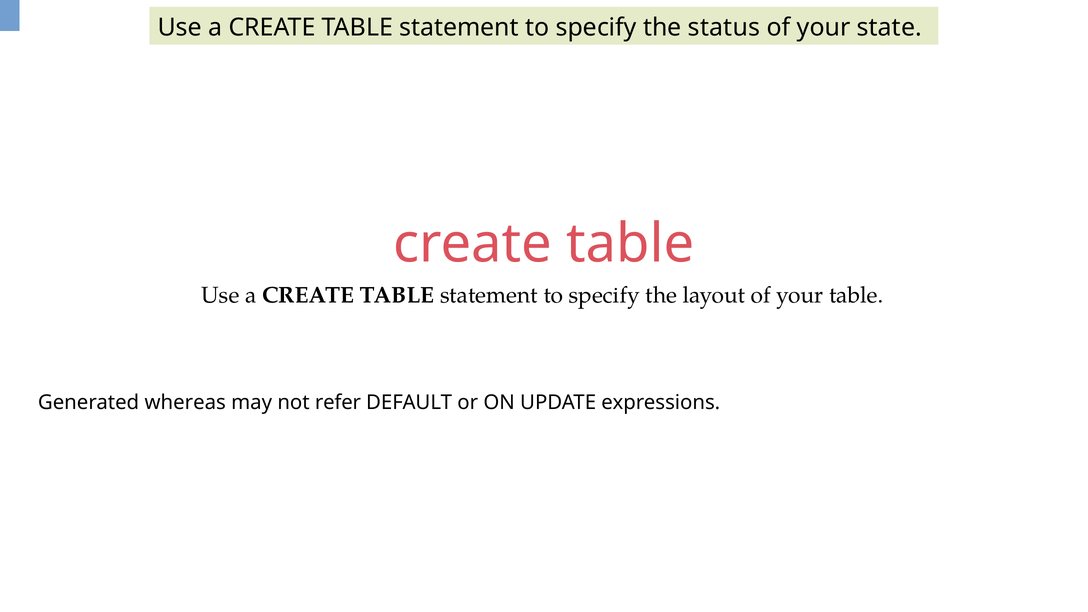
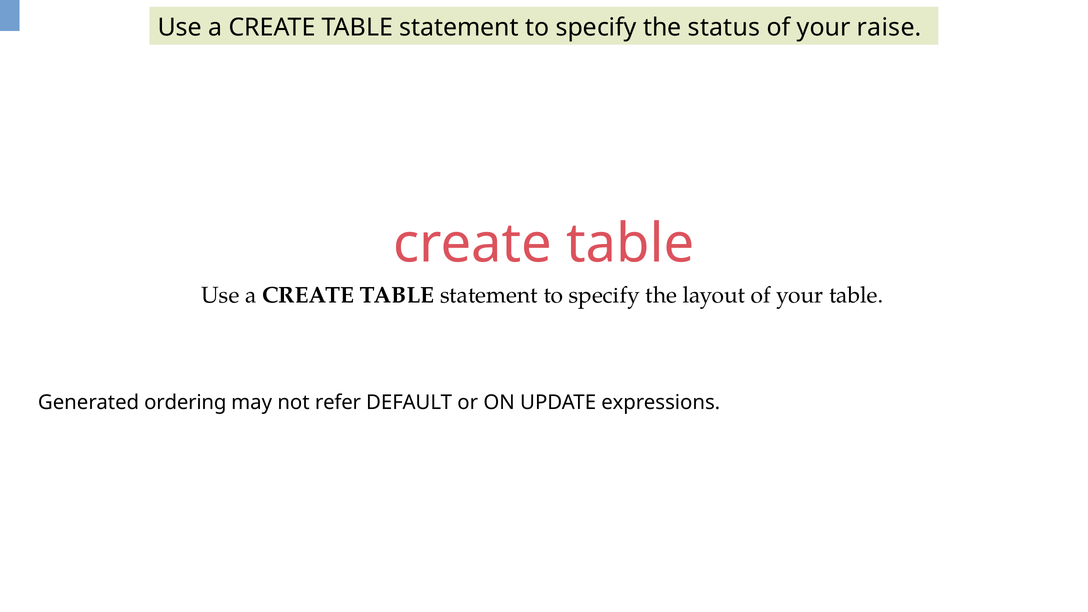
state: state -> raise (889, 28)
whereas: whereas -> ordering (185, 403)
